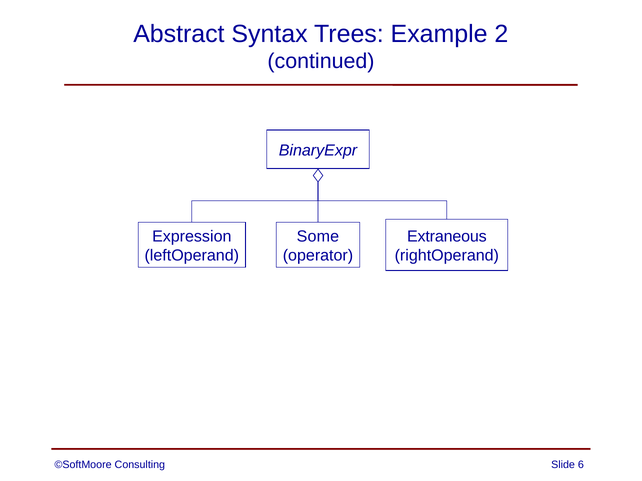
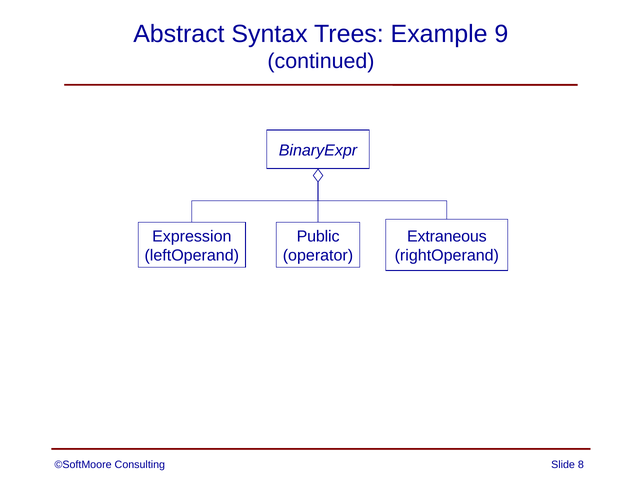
2: 2 -> 9 (501, 34)
Some: Some -> Public (318, 236)
6: 6 -> 8 (581, 465)
